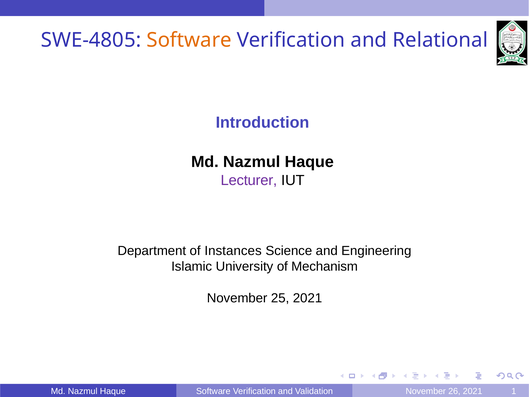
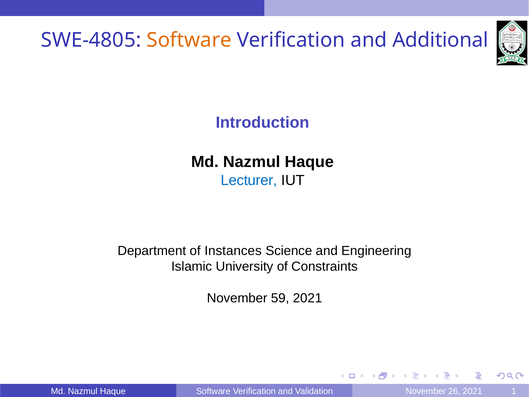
Relational: Relational -> Additional (440, 40)
Lecturer colour: purple -> blue (249, 180)
Mechanism: Mechanism -> Constraints (325, 267)
25: 25 -> 59 (280, 298)
